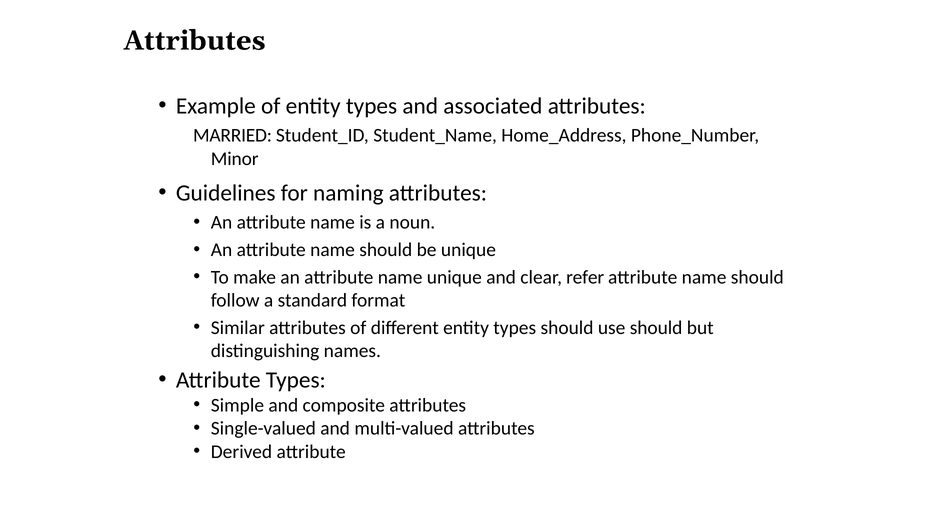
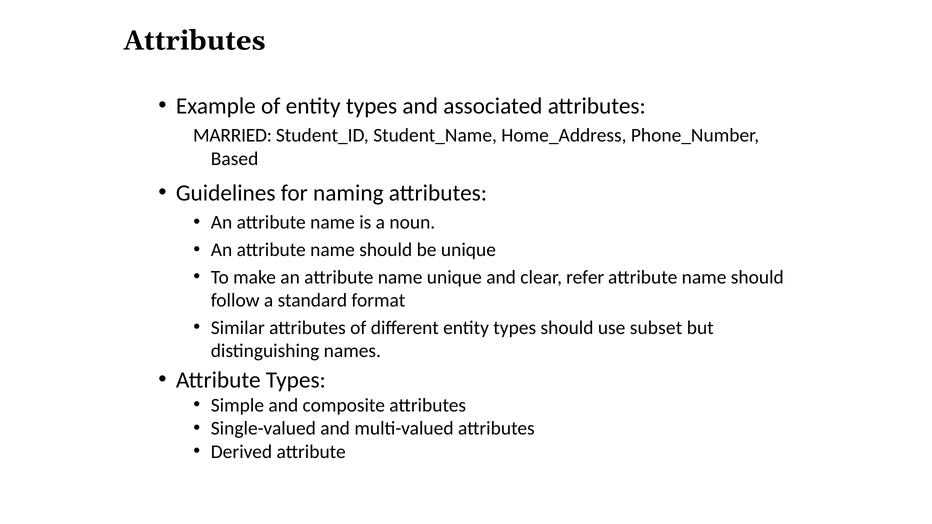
Minor: Minor -> Based (235, 159)
use should: should -> subset (656, 328)
